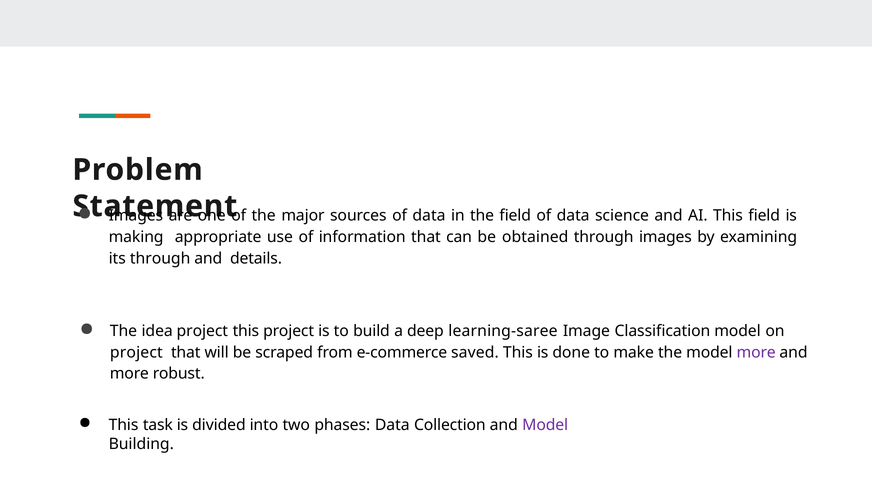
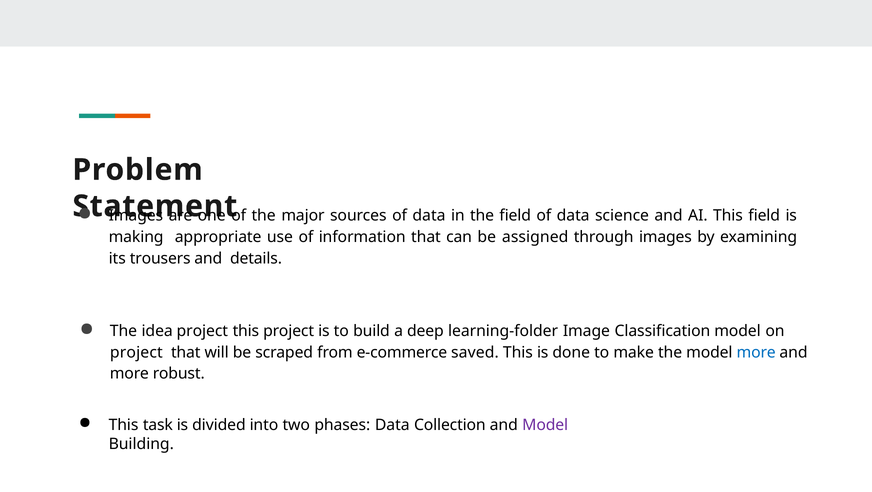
obtained: obtained -> assigned (535, 237)
its through: through -> trousers (160, 258)
learning-saree: learning-saree -> learning-folder (503, 331)
more colour: purple -> blue (756, 352)
